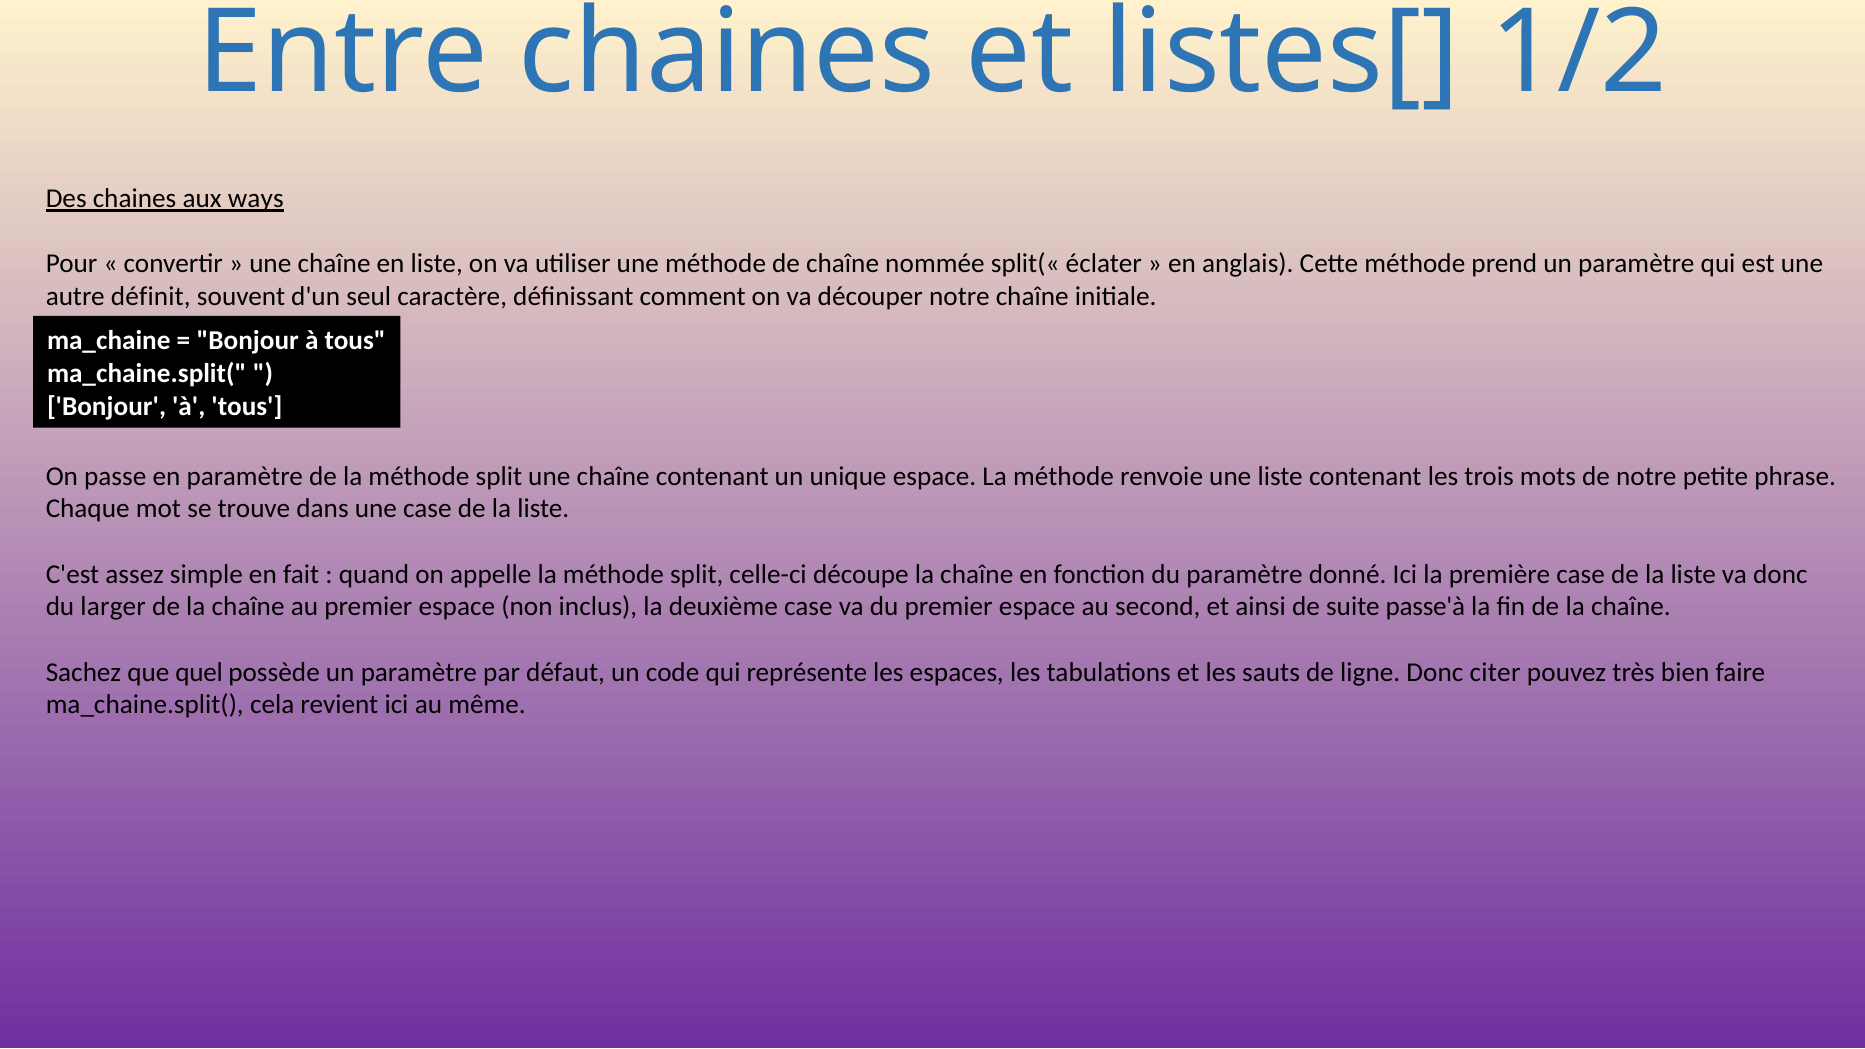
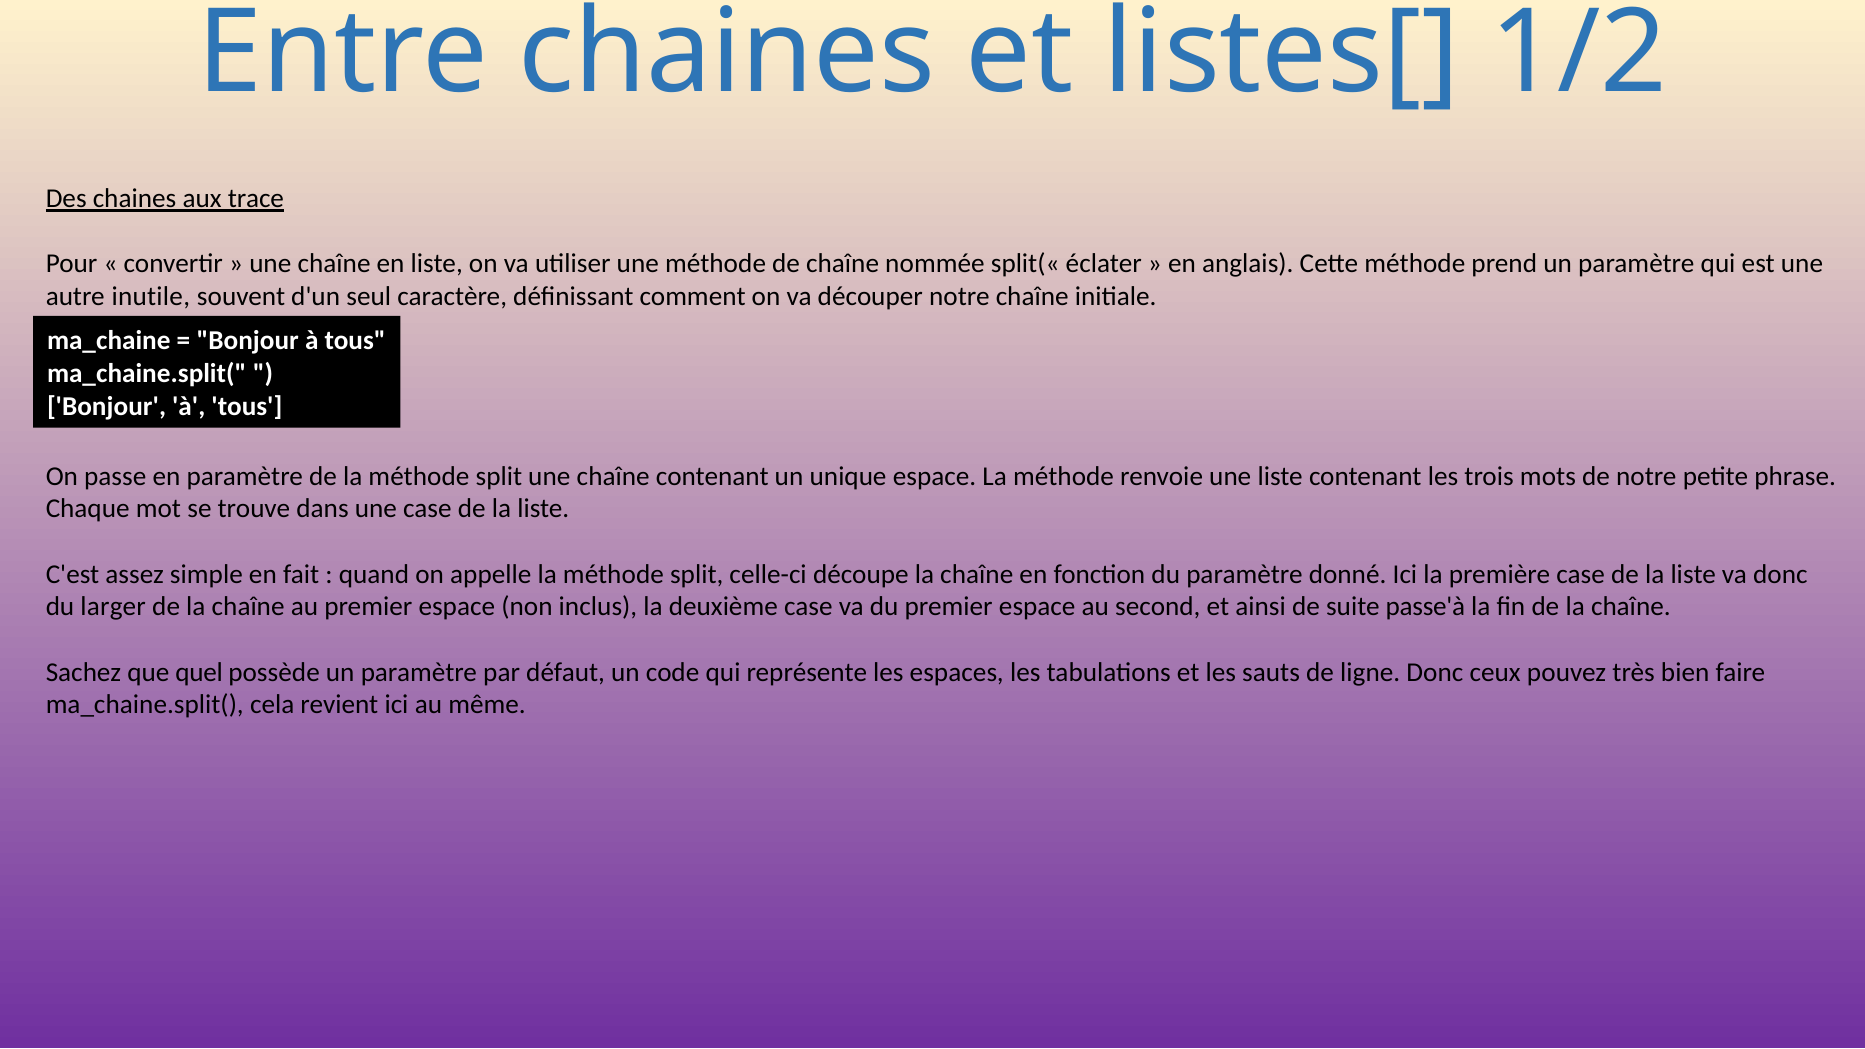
ways: ways -> trace (256, 198)
définit: définit -> inutile (151, 296)
citer: citer -> ceux (1495, 672)
